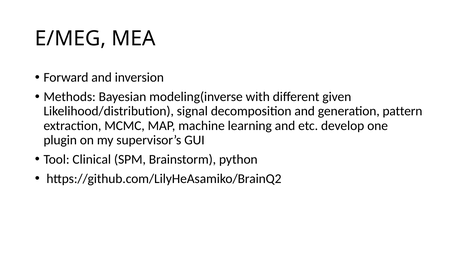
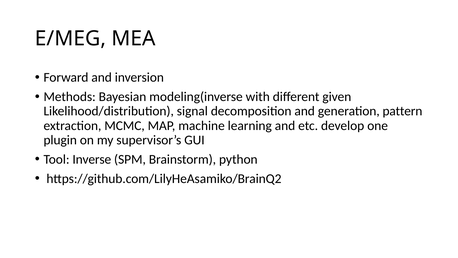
Clinical: Clinical -> Inverse (92, 159)
